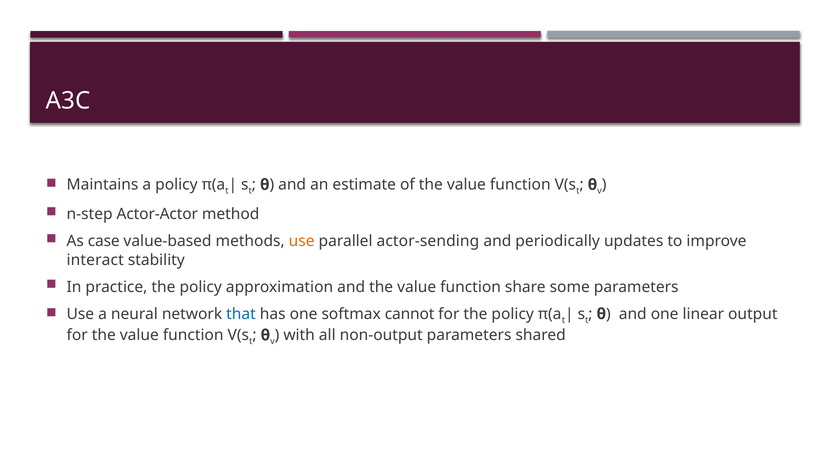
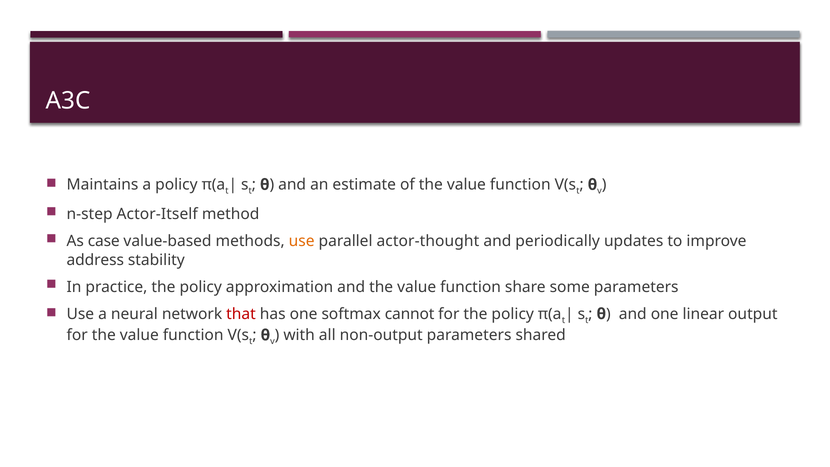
Actor-Actor: Actor-Actor -> Actor-Itself (157, 214)
actor-sending: actor-sending -> actor-thought (428, 241)
interact: interact -> address (95, 260)
that colour: blue -> red (241, 314)
